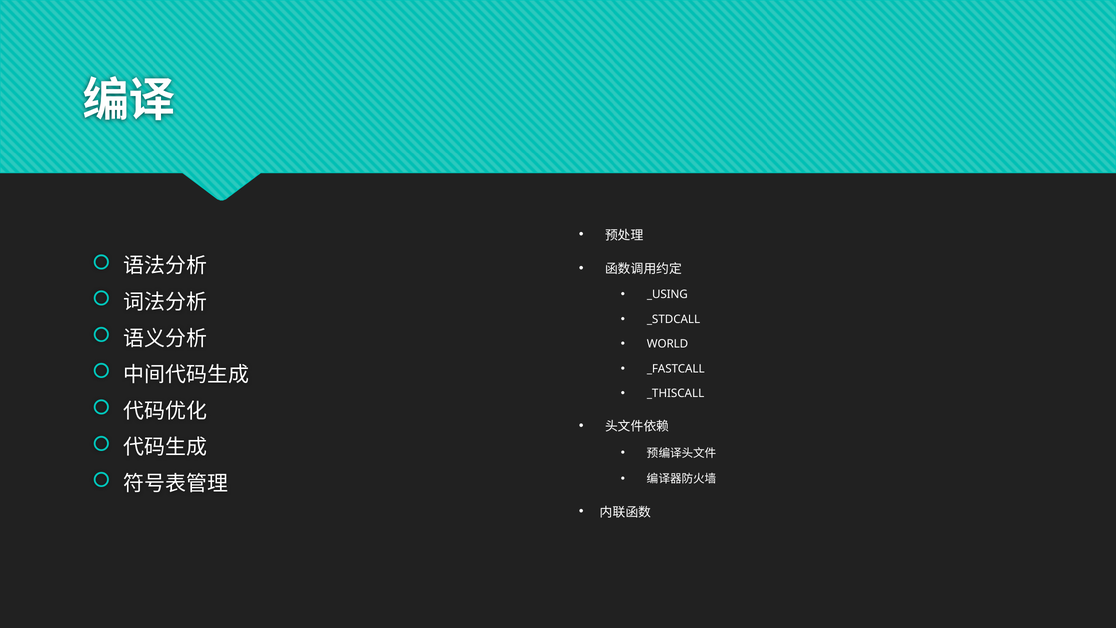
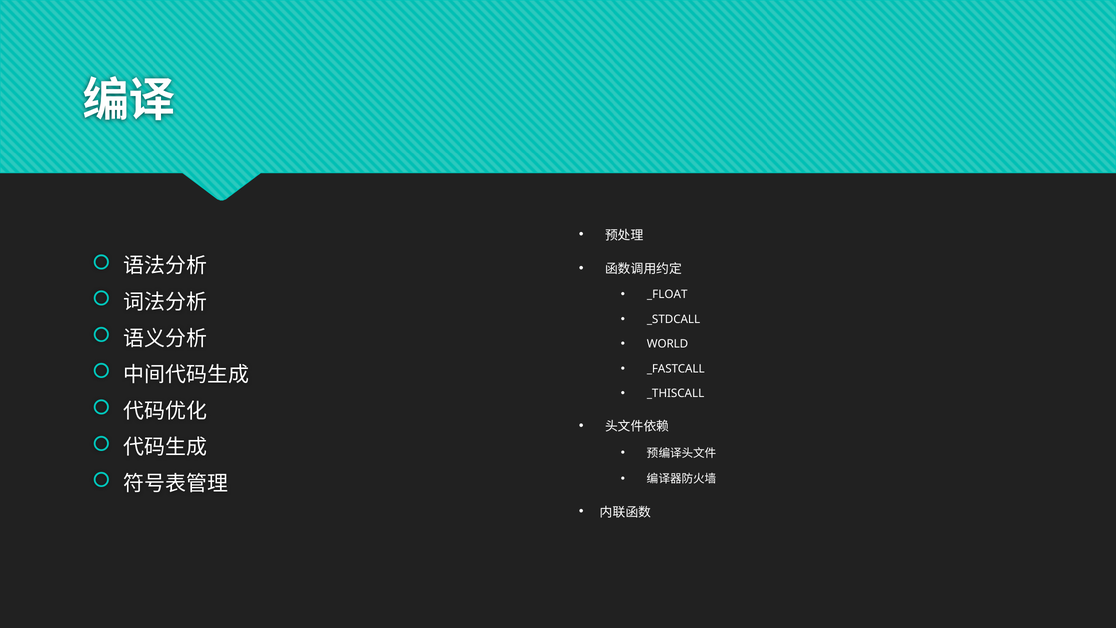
_USING: _USING -> _FLOAT (667, 294)
